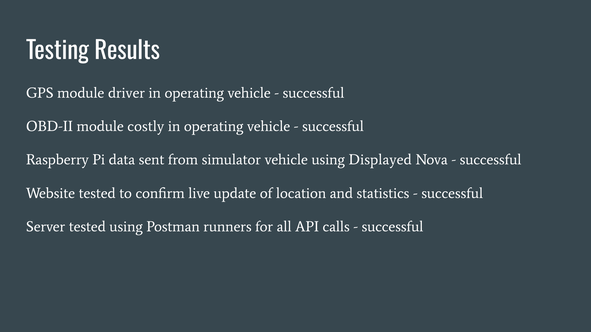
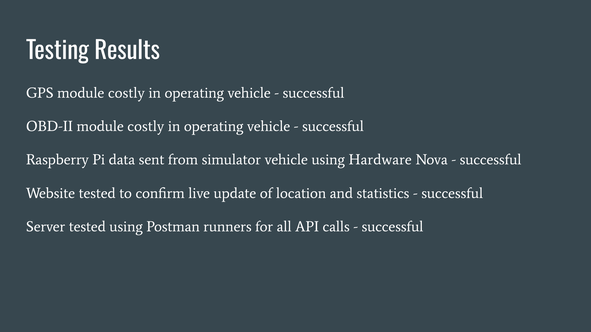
GPS module driver: driver -> costly (126, 93)
Displayed: Displayed -> Hardware (380, 160)
